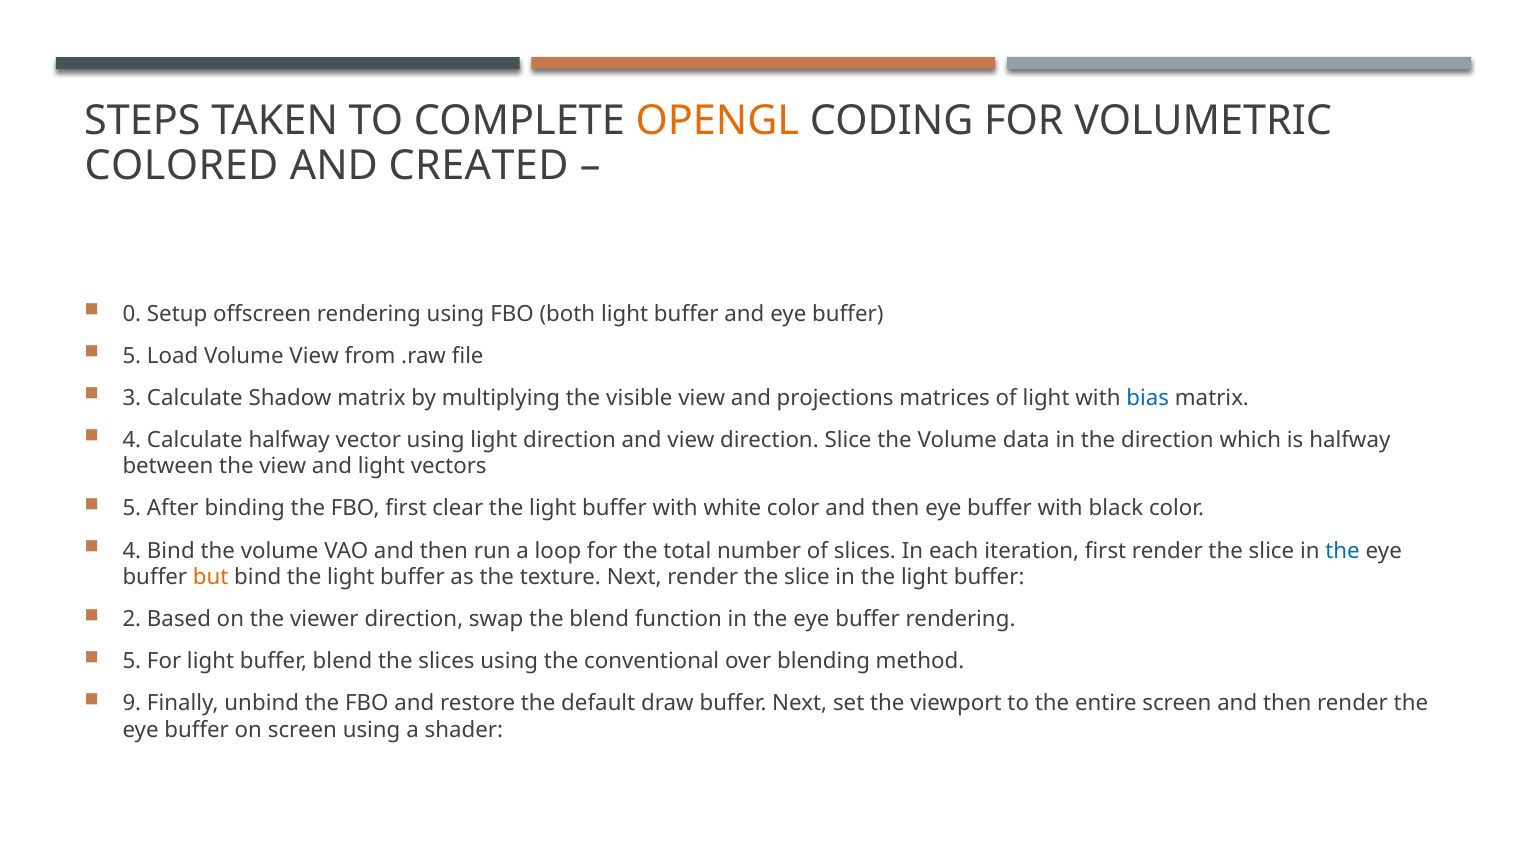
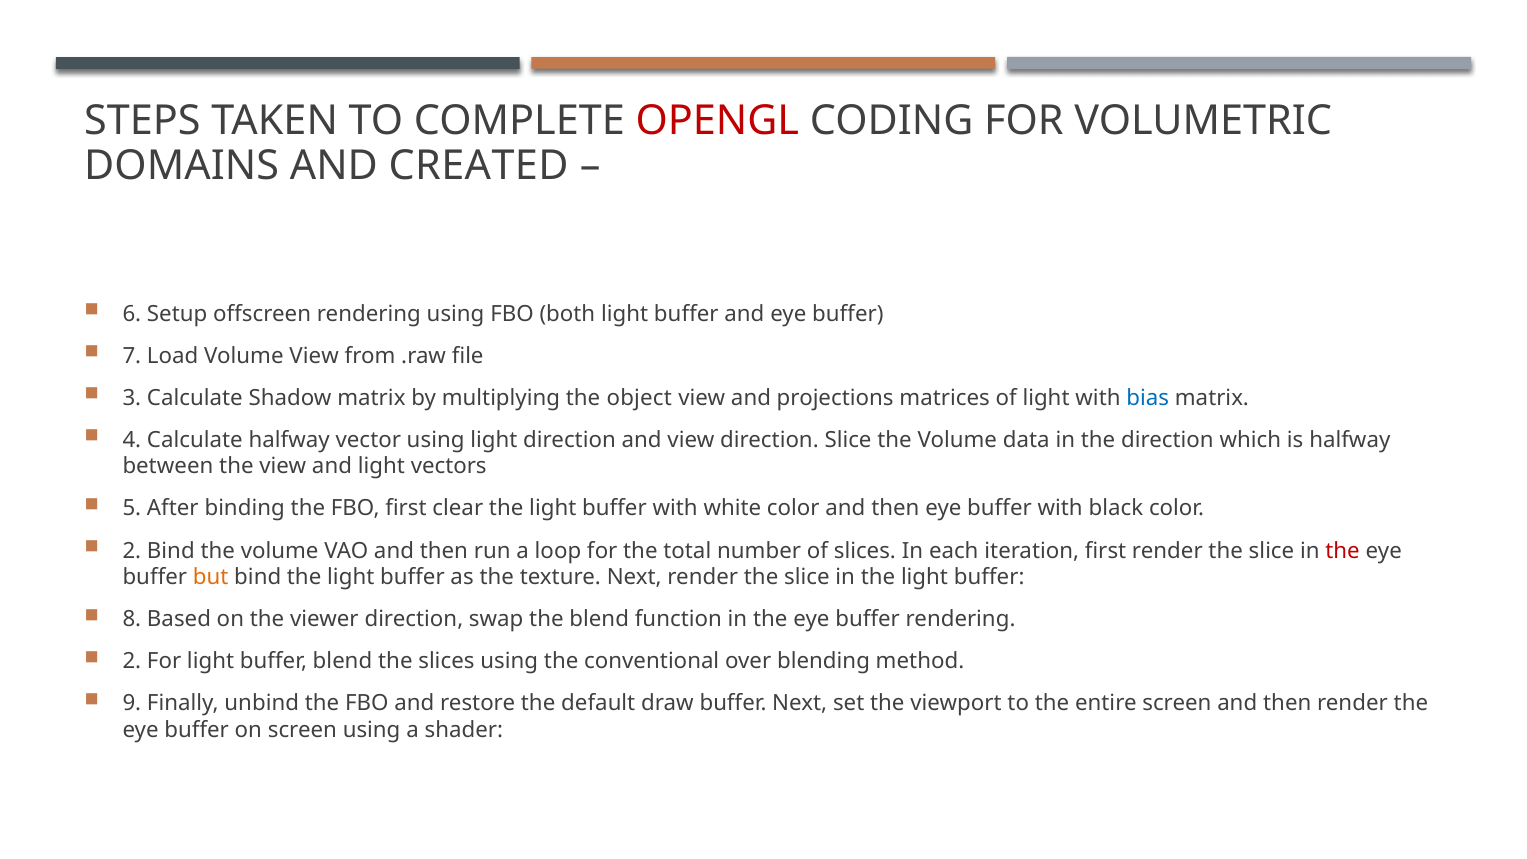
OPENGL colour: orange -> red (717, 121)
COLORED: COLORED -> DOMAINS (182, 166)
0: 0 -> 6 (132, 314)
5: 5 -> 7 (132, 356)
visible: visible -> object (639, 398)
4: 4 -> 2 (132, 551)
the colour: blue -> red (1343, 551)
2: 2 -> 8 (132, 619)
5: 5 -> 2 (132, 661)
